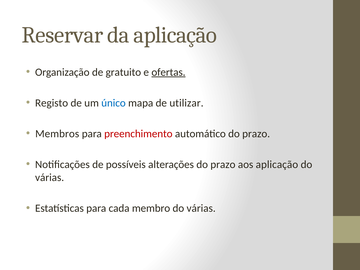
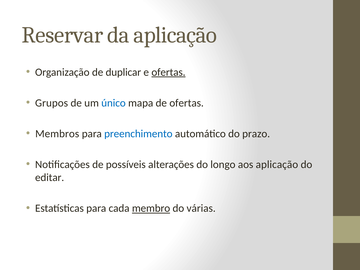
gratuito: gratuito -> duplicar (123, 72)
Registo: Registo -> Grupos (52, 103)
de utilizar: utilizar -> ofertas (187, 103)
preenchimento colour: red -> blue (138, 134)
alterações do prazo: prazo -> longo (223, 164)
várias: várias -> editar (50, 178)
membro underline: none -> present (151, 208)
